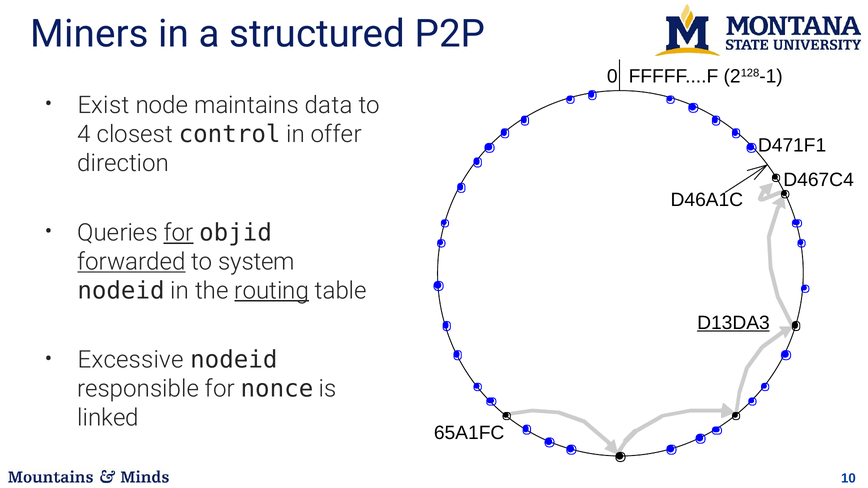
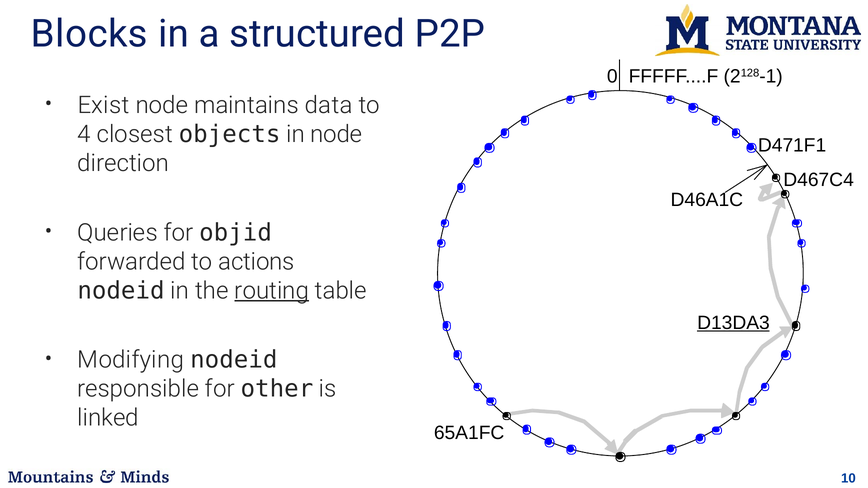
Miners: Miners -> Blocks (89, 34)
control: control -> objects (230, 134)
in offer: offer -> node (336, 134)
for underline: present -> none (178, 233)
forwarded underline: present -> none (131, 262)
system: system -> actions (257, 262)
Excessive: Excessive -> Modifying (131, 360)
nonce: nonce -> other (277, 389)
